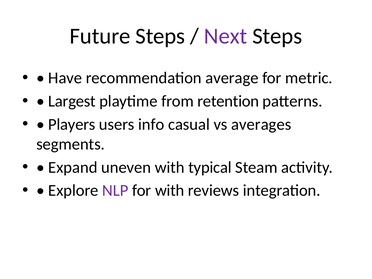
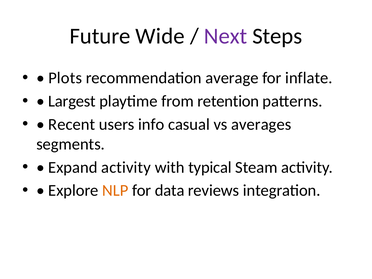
Future Steps: Steps -> Wide (160, 36)
Have: Have -> Plots (65, 78)
metric: metric -> inflate (309, 78)
Players: Players -> Recent (72, 124)
Expand uneven: uneven -> activity (126, 167)
NLP colour: purple -> orange (115, 191)
for with: with -> data (170, 191)
